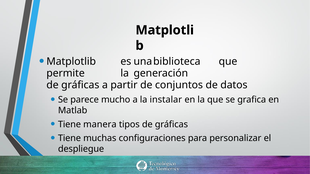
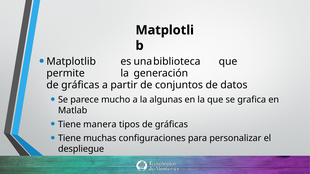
instalar: instalar -> algunas (166, 100)
